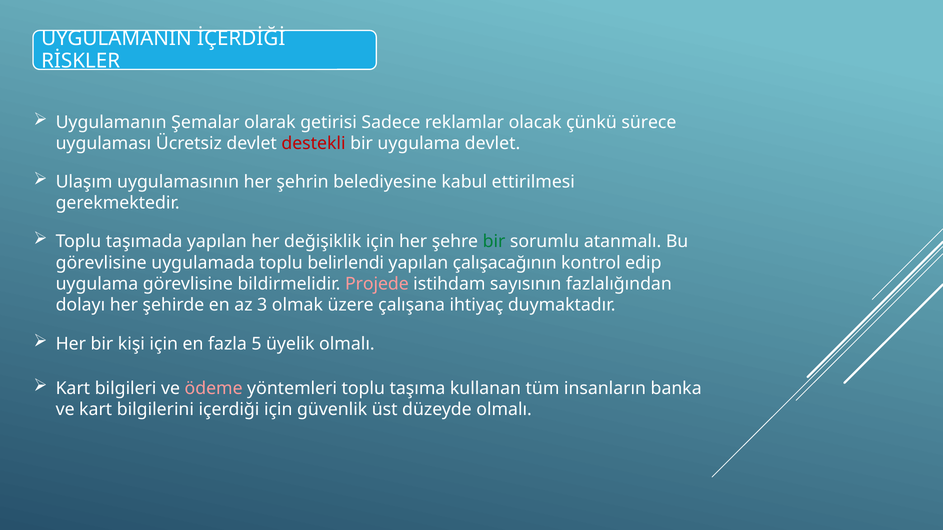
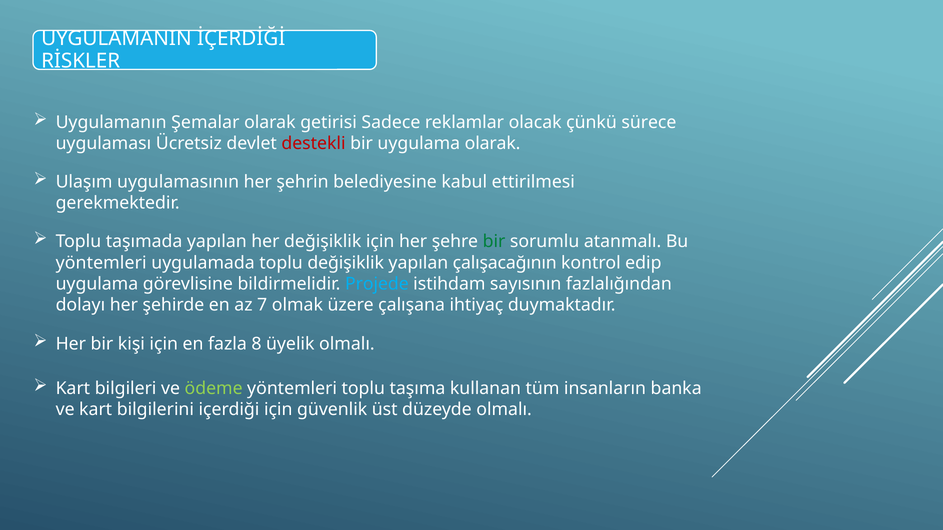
uygulama devlet: devlet -> olarak (493, 144)
görevlisine: görevlisine -> yöntemleri (101, 263)
toplu belirlendi: belirlendi -> değişiklik (346, 263)
Projede colour: pink -> light blue (377, 284)
3: 3 -> 7 (262, 305)
5: 5 -> 8 (256, 344)
ödeme colour: pink -> light green (214, 389)
